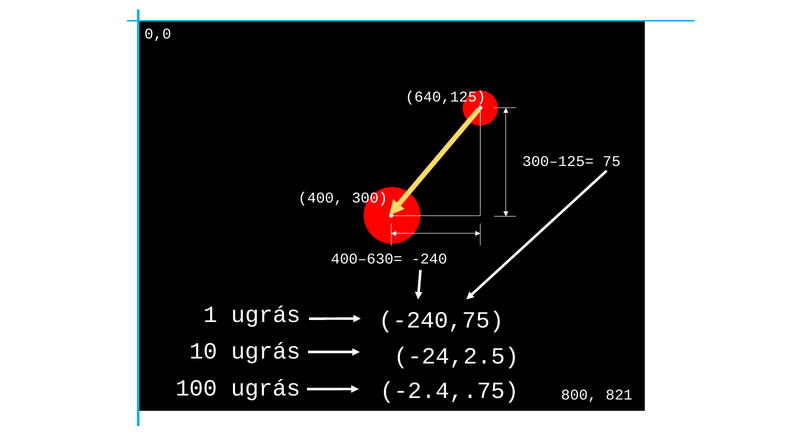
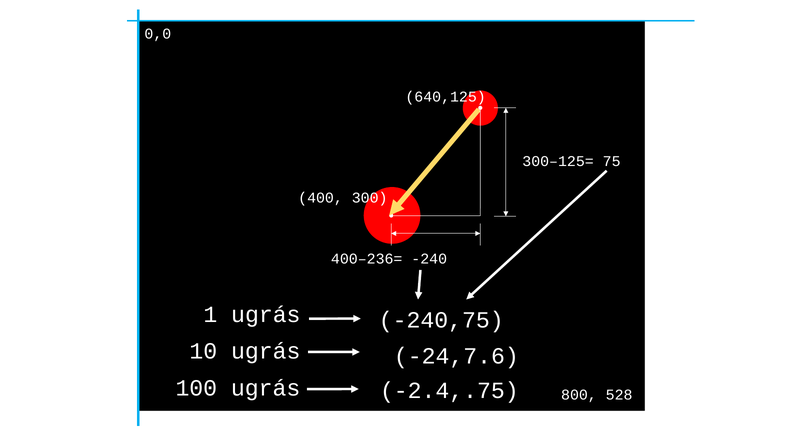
400–630=: 400–630= -> 400–236= (367, 259)
-24,2.5: -24,2.5 -> -24,7.6 (456, 356)
821: 821 -> 528 (619, 394)
